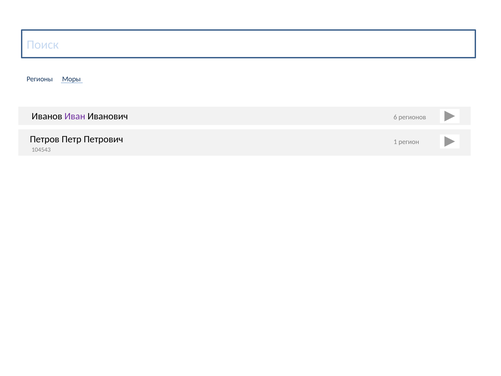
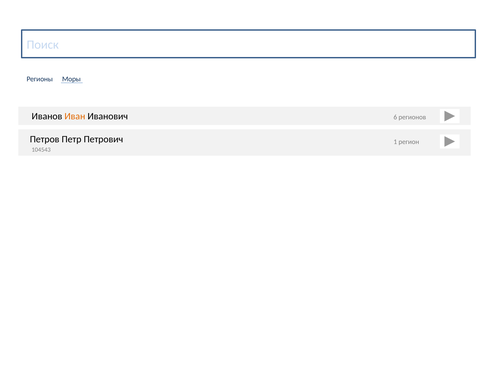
Иван colour: purple -> orange (75, 116)
